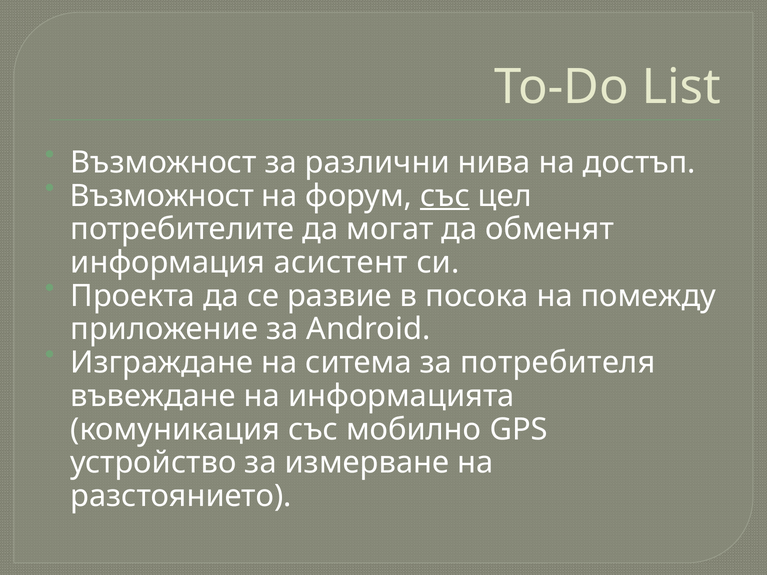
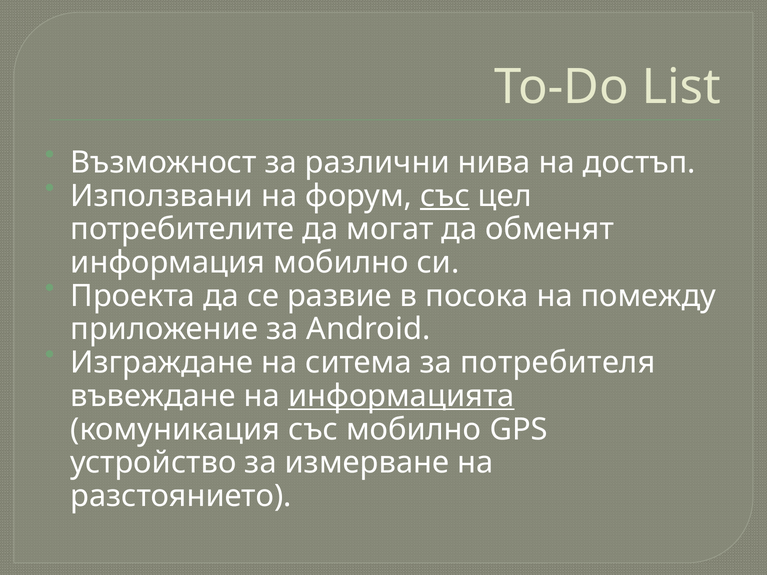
Възможност: Възможност -> Използвани (162, 196)
информация асистент: асистент -> мобилно (341, 263)
информацията underline: none -> present (401, 396)
